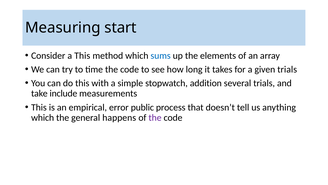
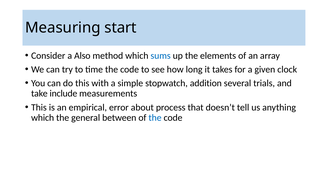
a This: This -> Also (82, 55)
given trials: trials -> clock (287, 69)
public: public -> about (142, 107)
happens: happens -> between (119, 117)
the colour: purple -> blue (155, 117)
